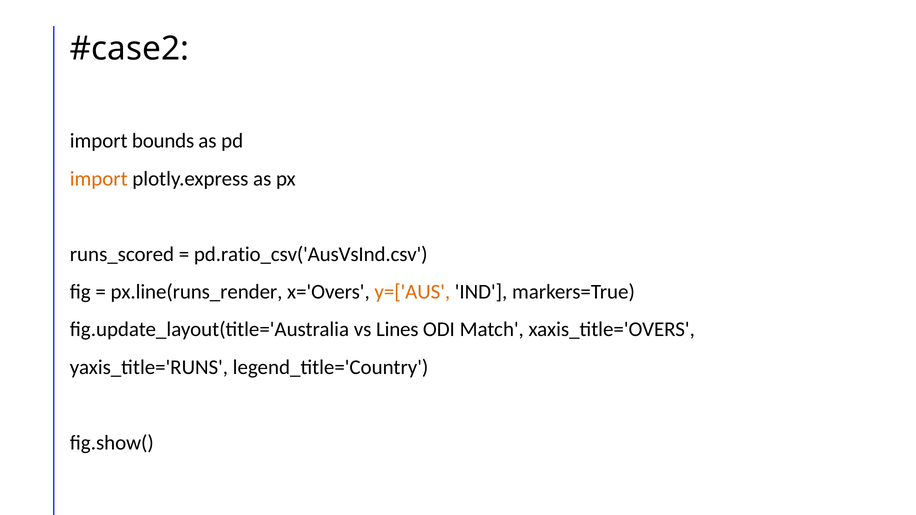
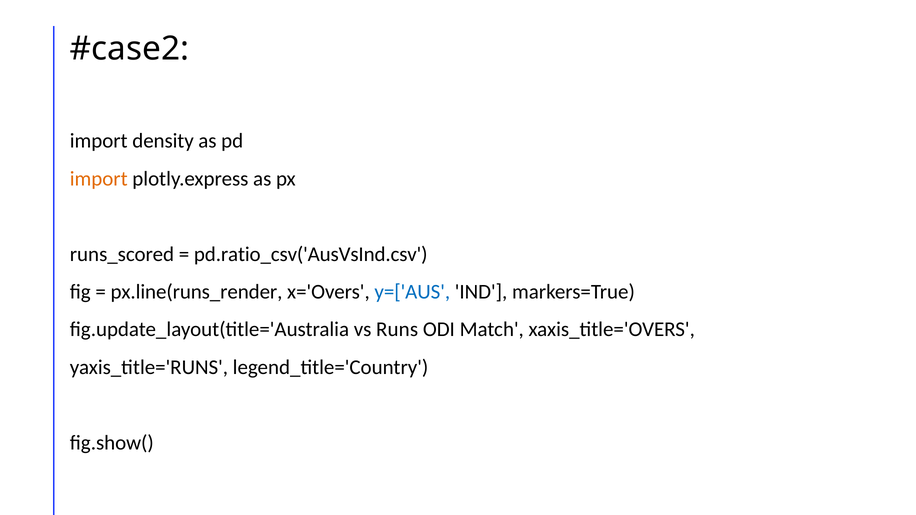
bounds: bounds -> density (163, 141)
y=['AUS colour: orange -> blue (412, 292)
Lines: Lines -> Runs (397, 330)
